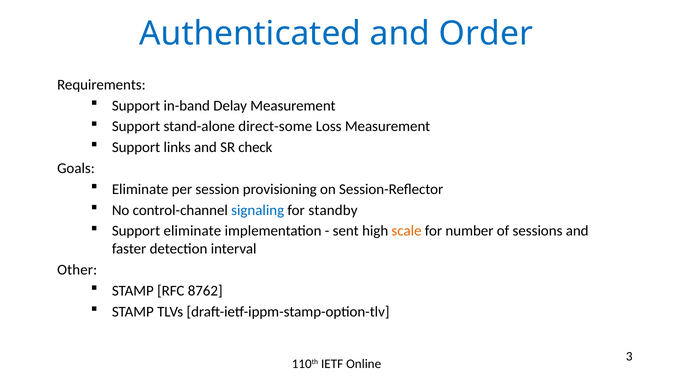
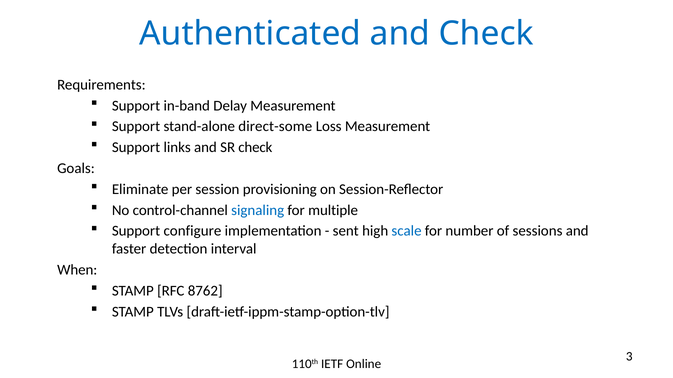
and Order: Order -> Check (486, 34)
standby: standby -> multiple (333, 210)
Support eliminate: eliminate -> configure (192, 231)
scale colour: orange -> blue (407, 231)
Other: Other -> When (77, 270)
